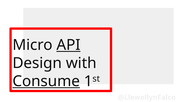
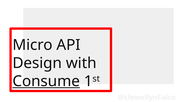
API underline: present -> none (68, 45)
